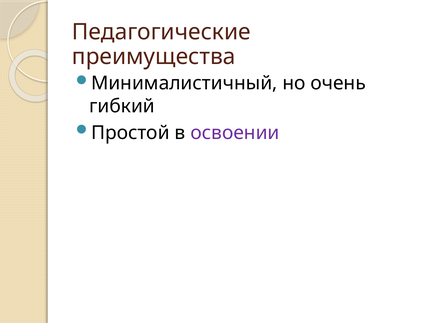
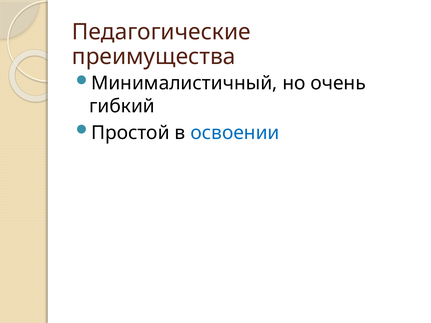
освоении colour: purple -> blue (235, 133)
